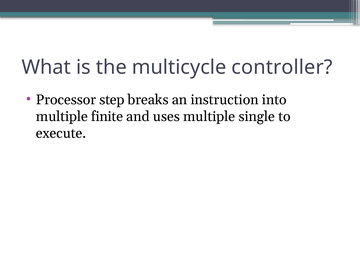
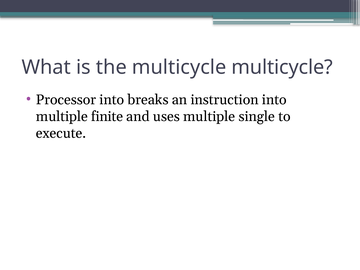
multicycle controller: controller -> multicycle (282, 67)
Processor step: step -> into (112, 100)
